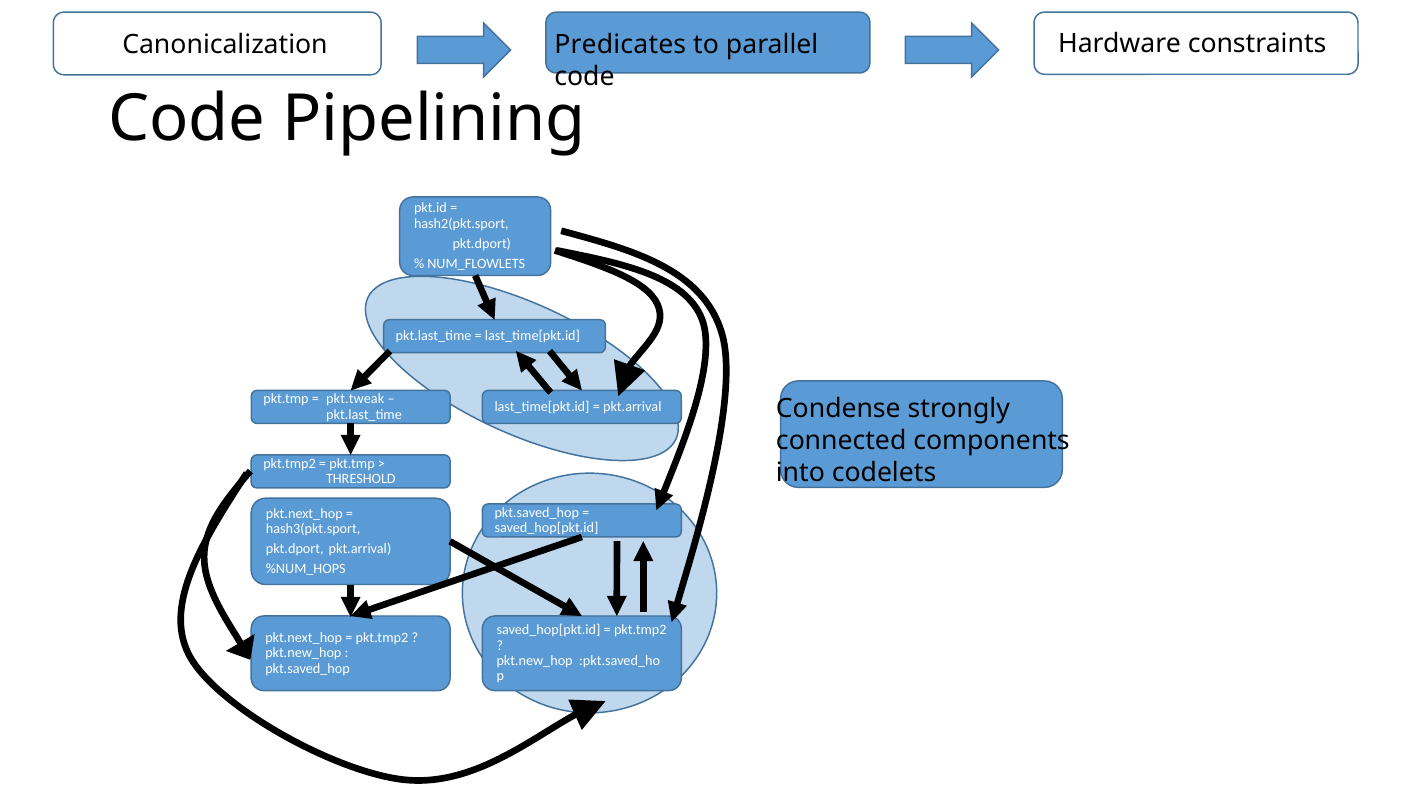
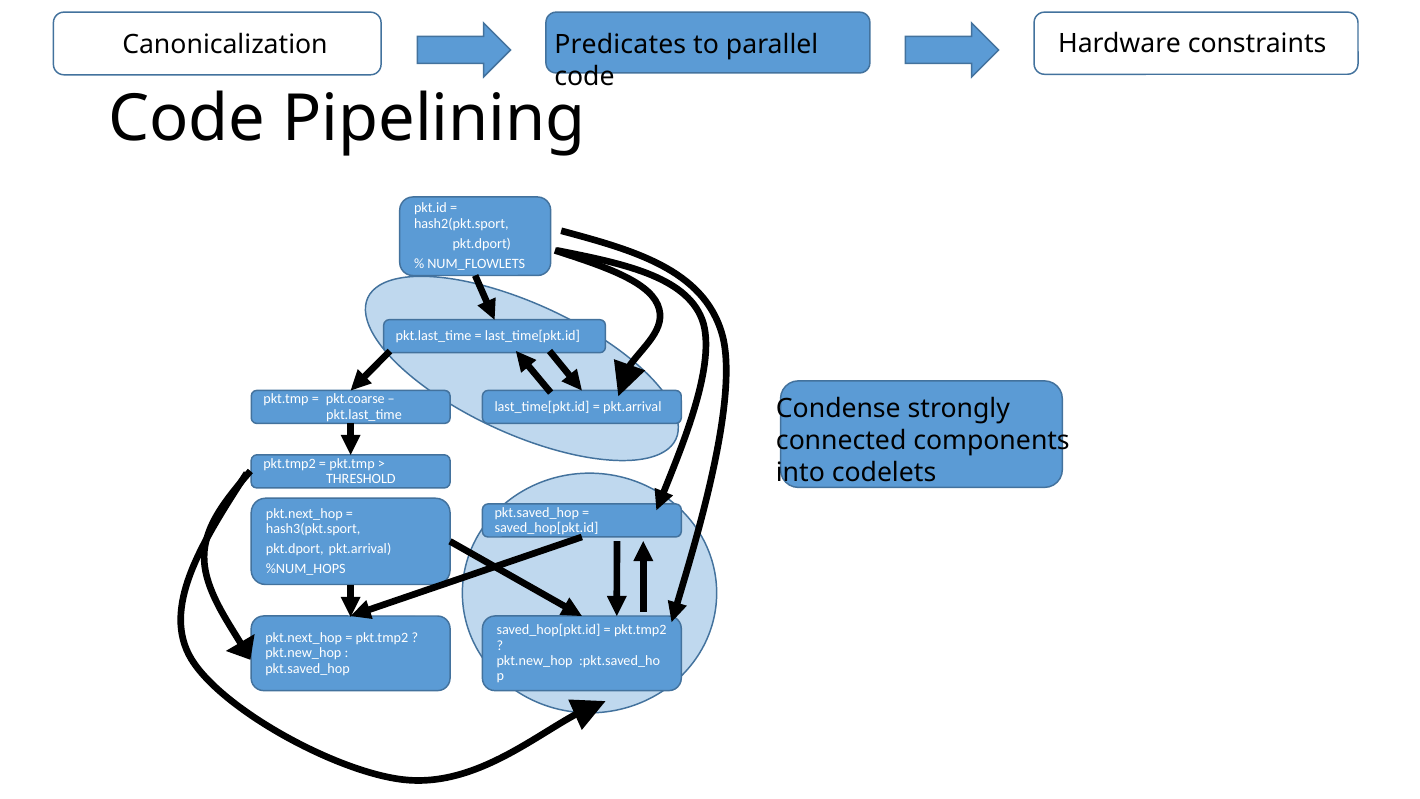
pkt.tweak: pkt.tweak -> pkt.coarse (355, 399)
